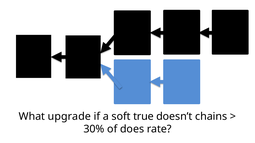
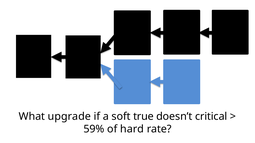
chains: chains -> critical (211, 117)
30%: 30% -> 59% (94, 129)
does: does -> hard (132, 129)
